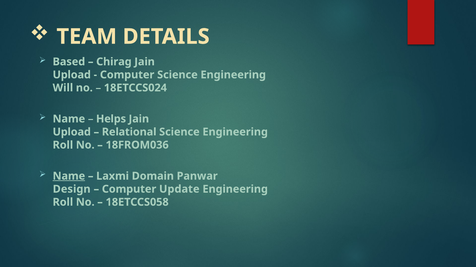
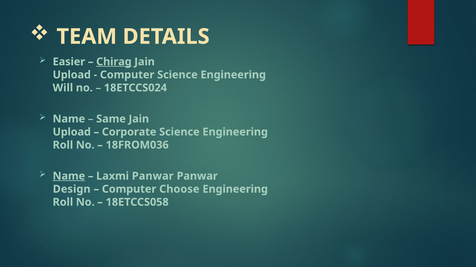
Based: Based -> Easier (69, 62)
Chirag underline: none -> present (114, 62)
Helps: Helps -> Same (111, 119)
Relational: Relational -> Corporate (129, 132)
Laxmi Domain: Domain -> Panwar (153, 176)
Update: Update -> Choose (179, 190)
